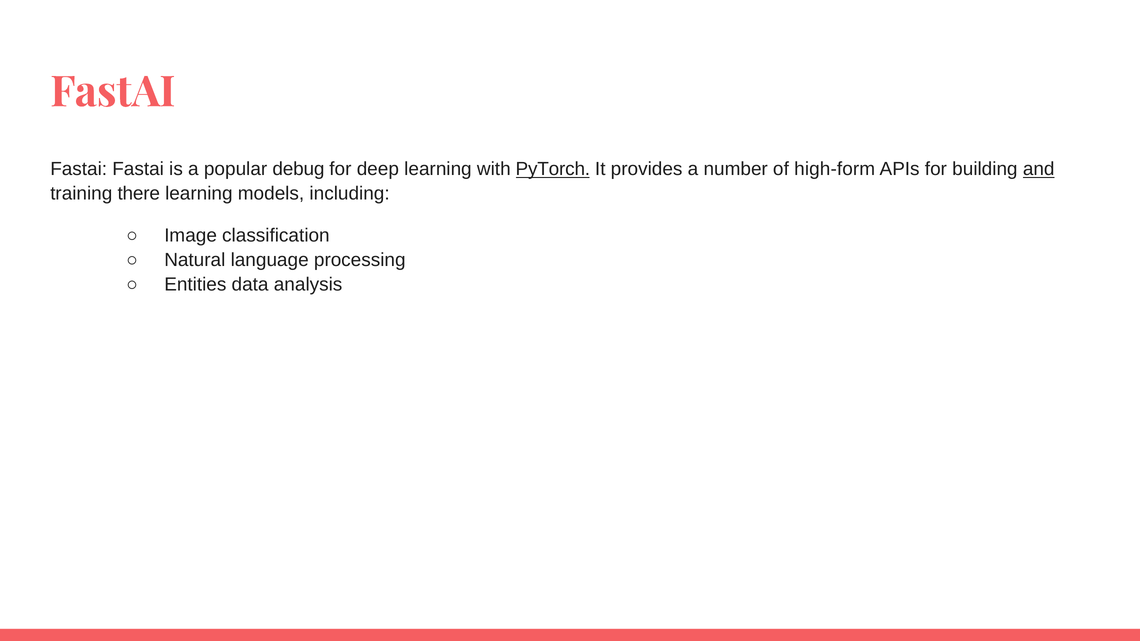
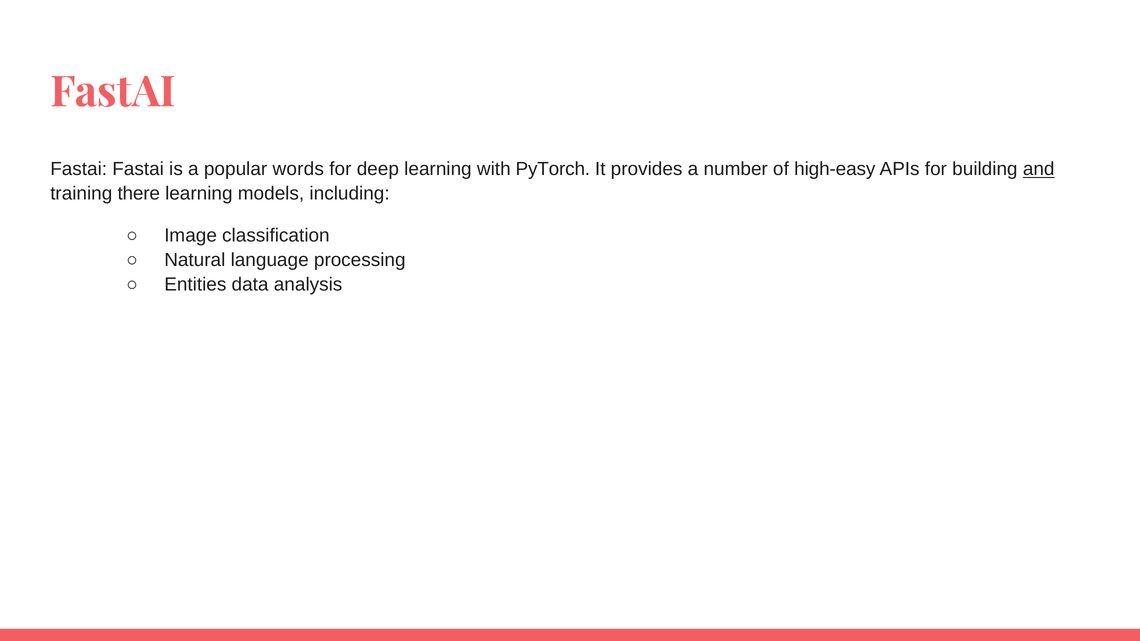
debug: debug -> words (298, 169)
PyTorch underline: present -> none (553, 169)
high-form: high-form -> high-easy (835, 169)
